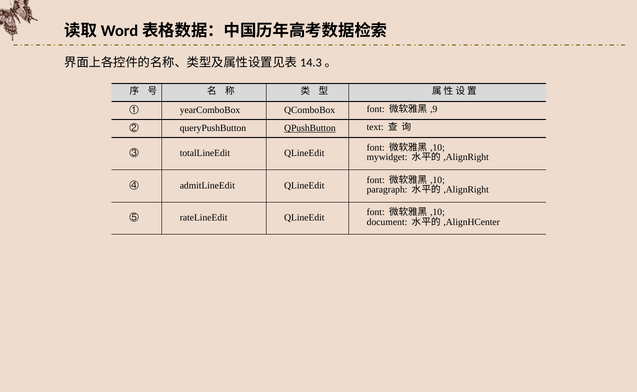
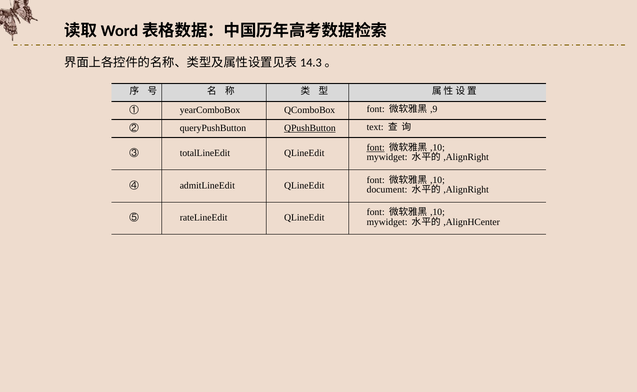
font underline: none -> present (376, 148)
paragraph: paragraph -> document (387, 189)
document: document -> mywidget (387, 222)
